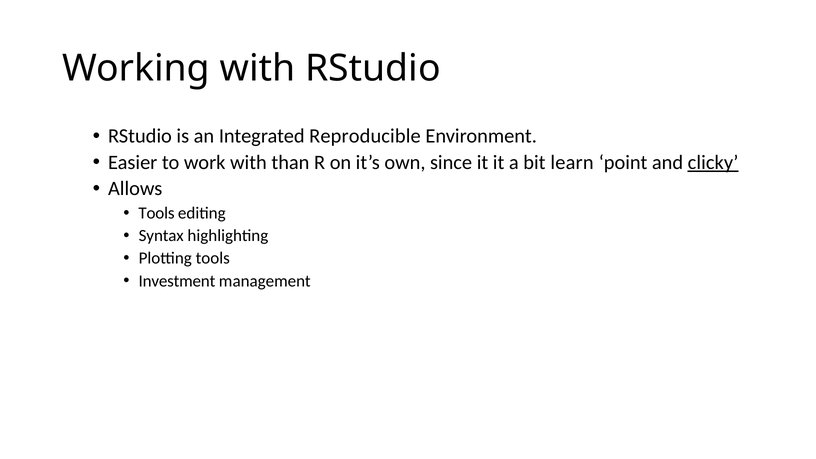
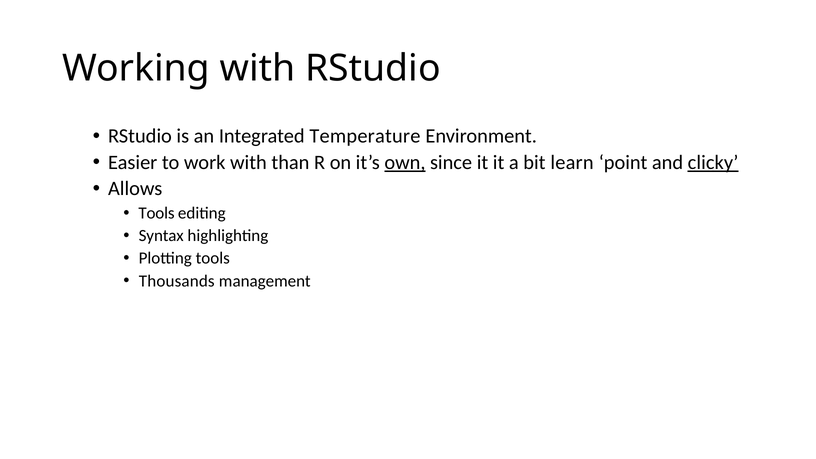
Reproducible: Reproducible -> Temperature (365, 136)
own underline: none -> present (405, 162)
Investment: Investment -> Thousands (177, 281)
